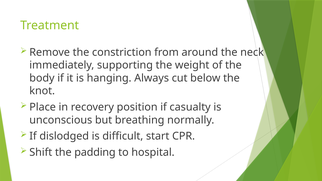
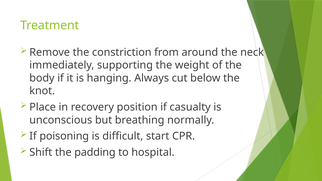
dislodged: dislodged -> poisoning (64, 136)
